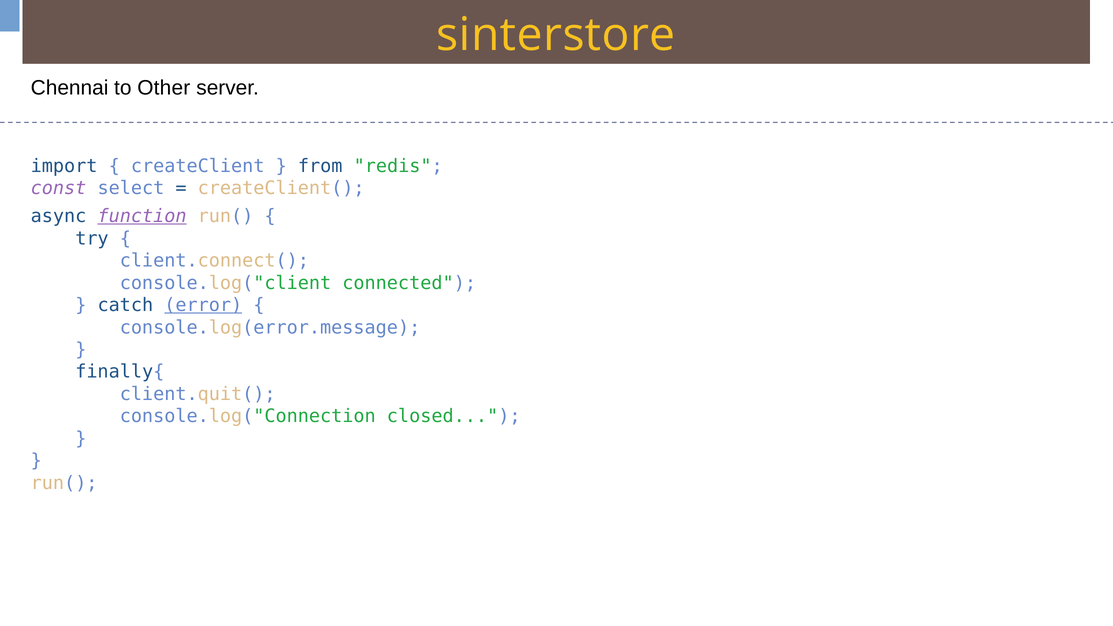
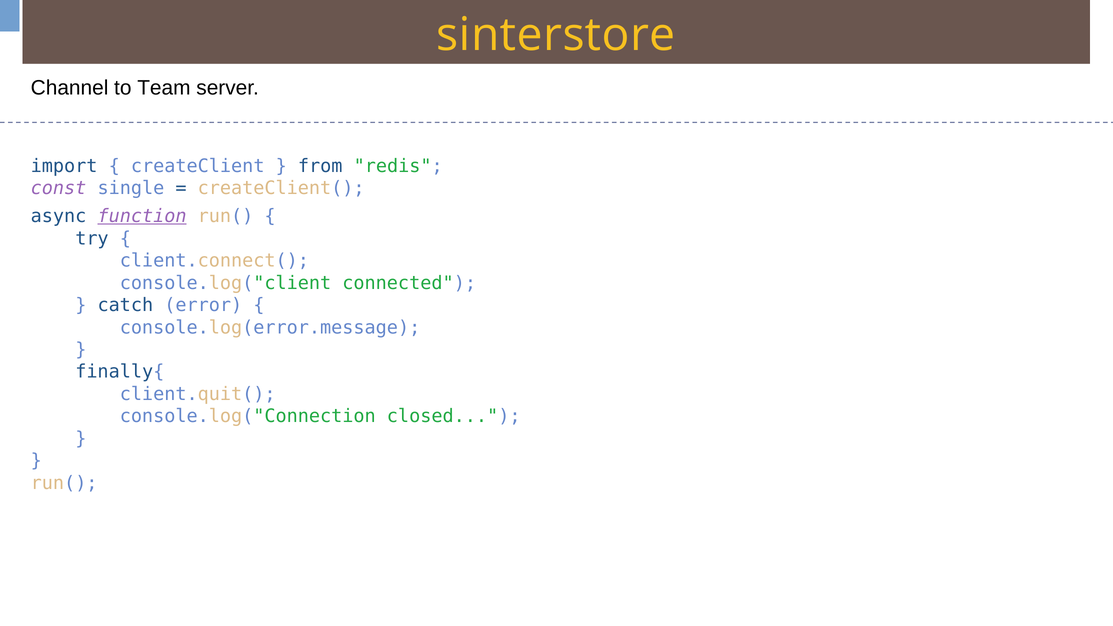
Chennai: Chennai -> Channel (70, 88)
Other: Other -> Team (164, 88)
select: select -> single (131, 188)
error underline: present -> none (203, 305)
